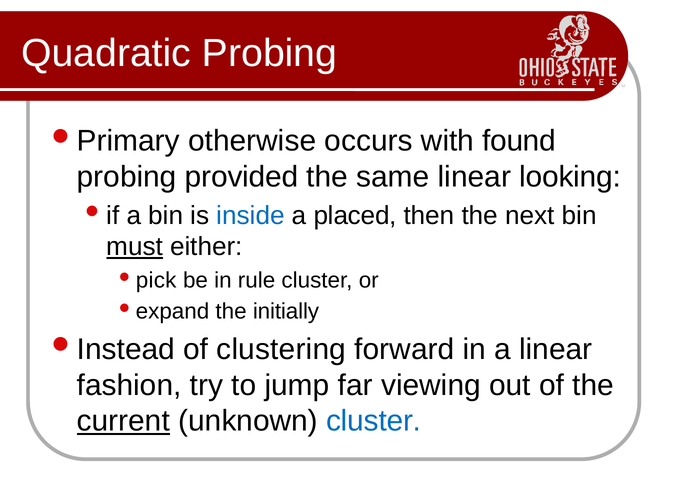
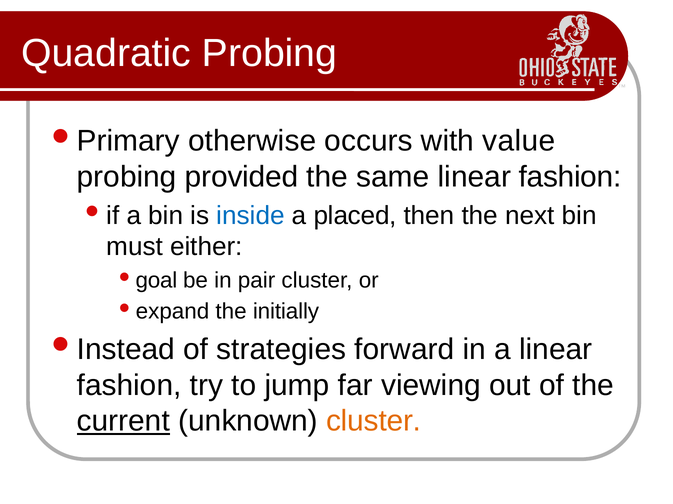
found: found -> value (519, 141)
same linear looking: looking -> fashion (570, 177)
must underline: present -> none (135, 247)
pick: pick -> goal (156, 281)
rule: rule -> pair (257, 281)
clustering: clustering -> strategies (281, 350)
cluster colour: blue -> orange (374, 422)
